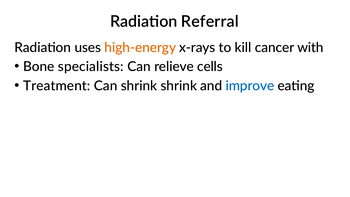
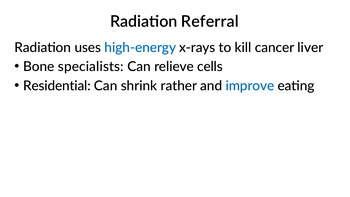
high-energy colour: orange -> blue (140, 48)
with: with -> liver (310, 48)
Treatment: Treatment -> Residential (57, 86)
shrink shrink: shrink -> rather (179, 86)
